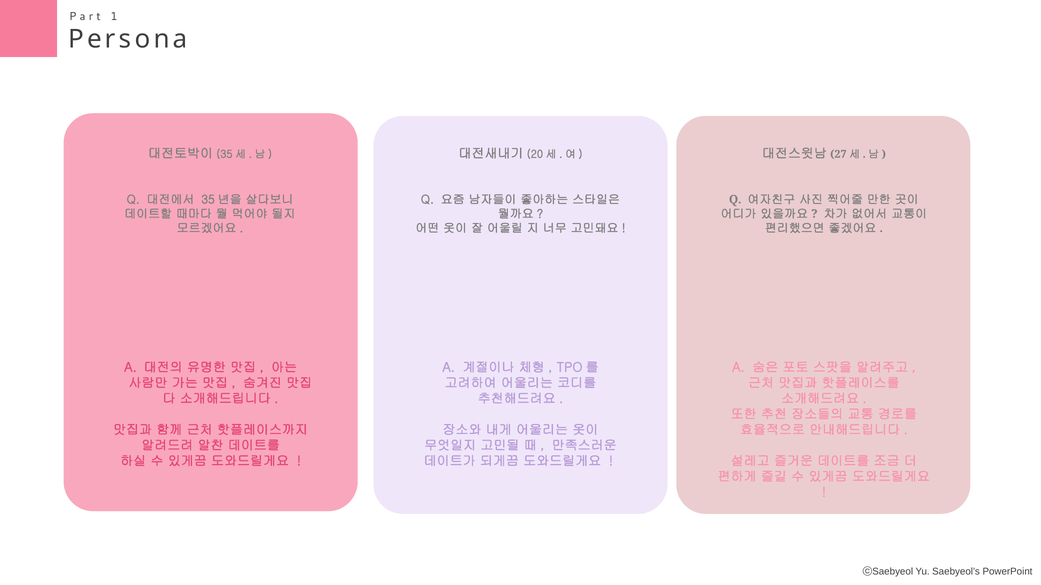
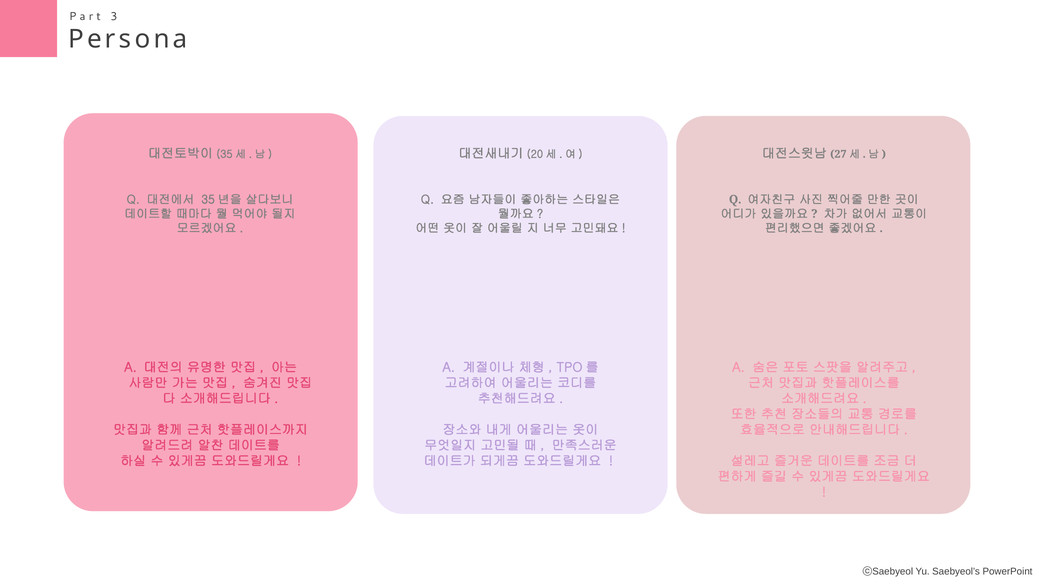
1: 1 -> 3 (114, 16)
